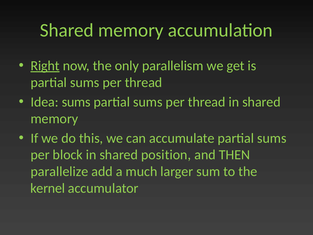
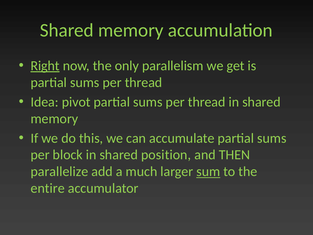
Idea sums: sums -> pivot (76, 102)
sum underline: none -> present (208, 171)
kernel: kernel -> entire (48, 188)
